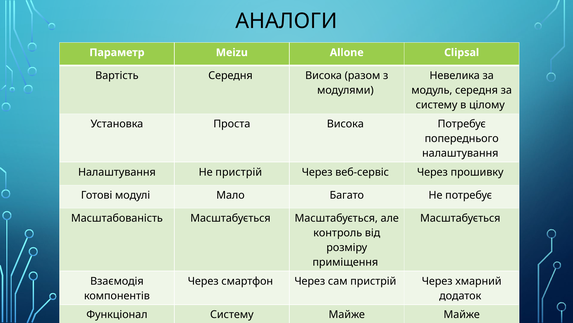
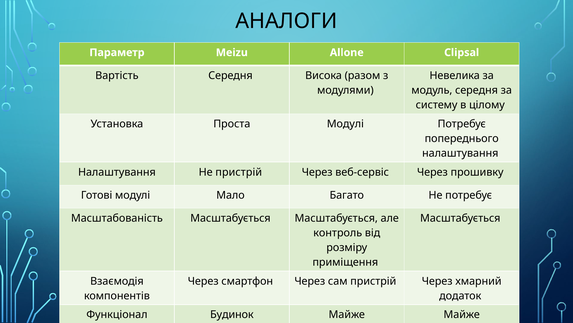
Проста Висока: Висока -> Модулі (345, 124)
Функціонал Систему: Систему -> Будинок (232, 314)
